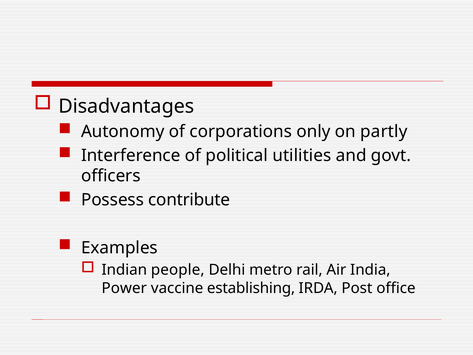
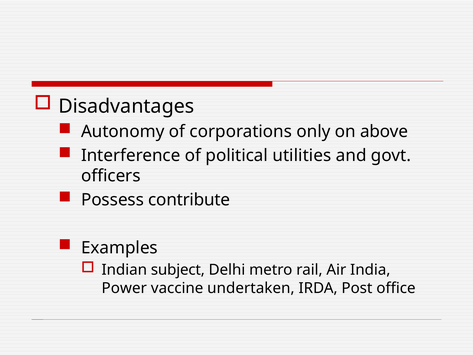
partly: partly -> above (384, 132)
people: people -> subject (178, 270)
establishing: establishing -> undertaken (251, 288)
